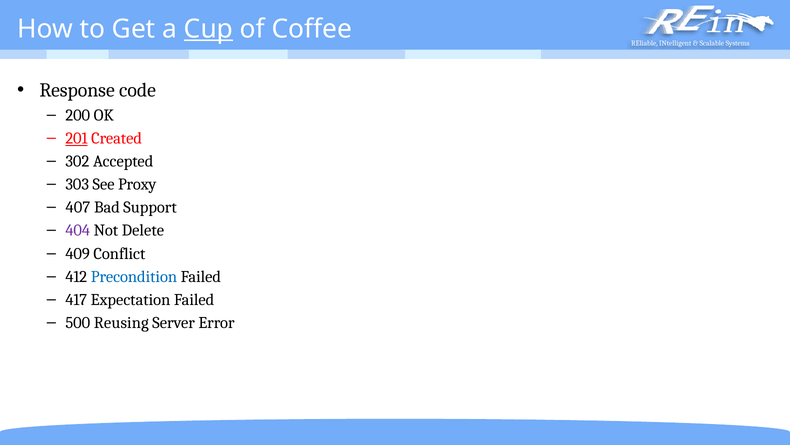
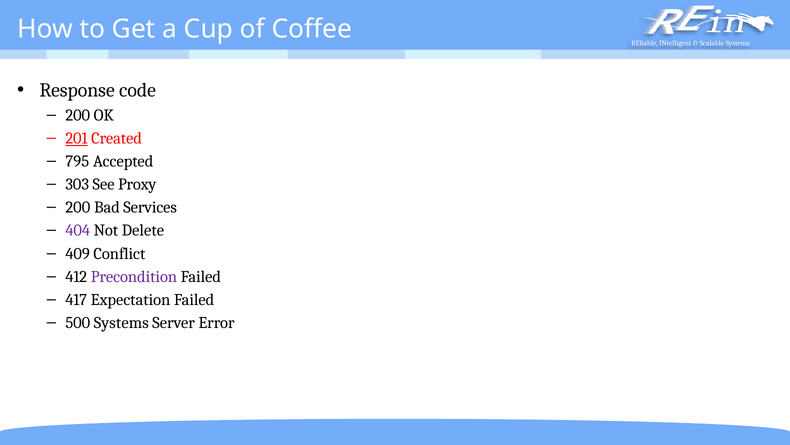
Cup underline: present -> none (208, 29)
302: 302 -> 795 (77, 161)
407: 407 -> 200 (78, 207)
Support: Support -> Services (150, 207)
Precondition colour: blue -> purple (134, 276)
500 Reusing: Reusing -> Systems (121, 322)
